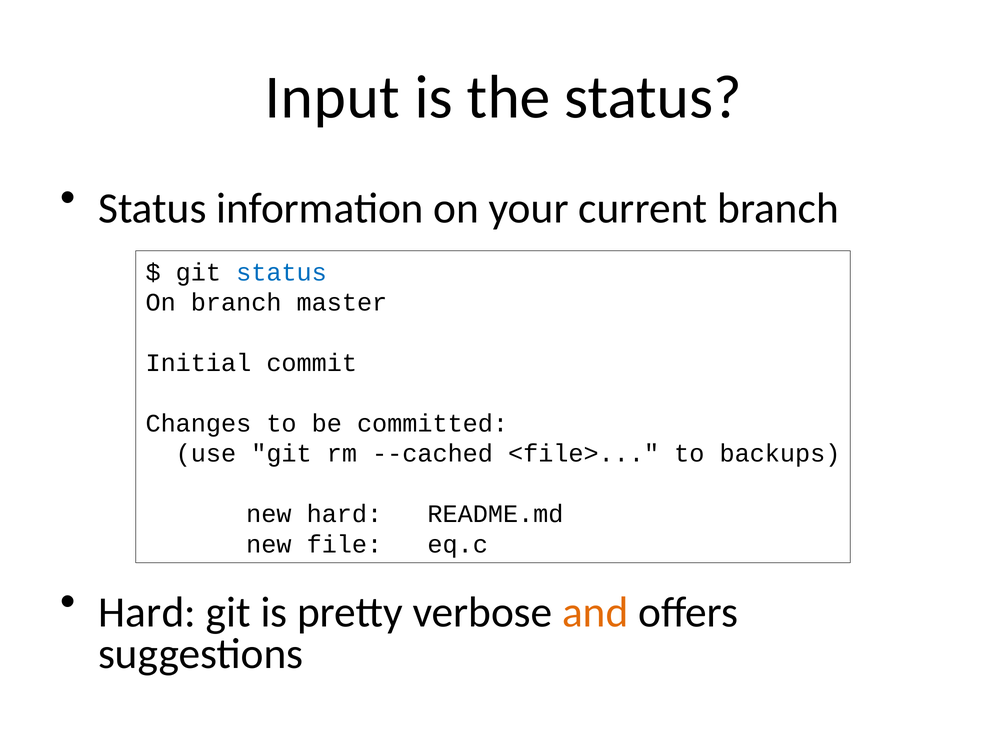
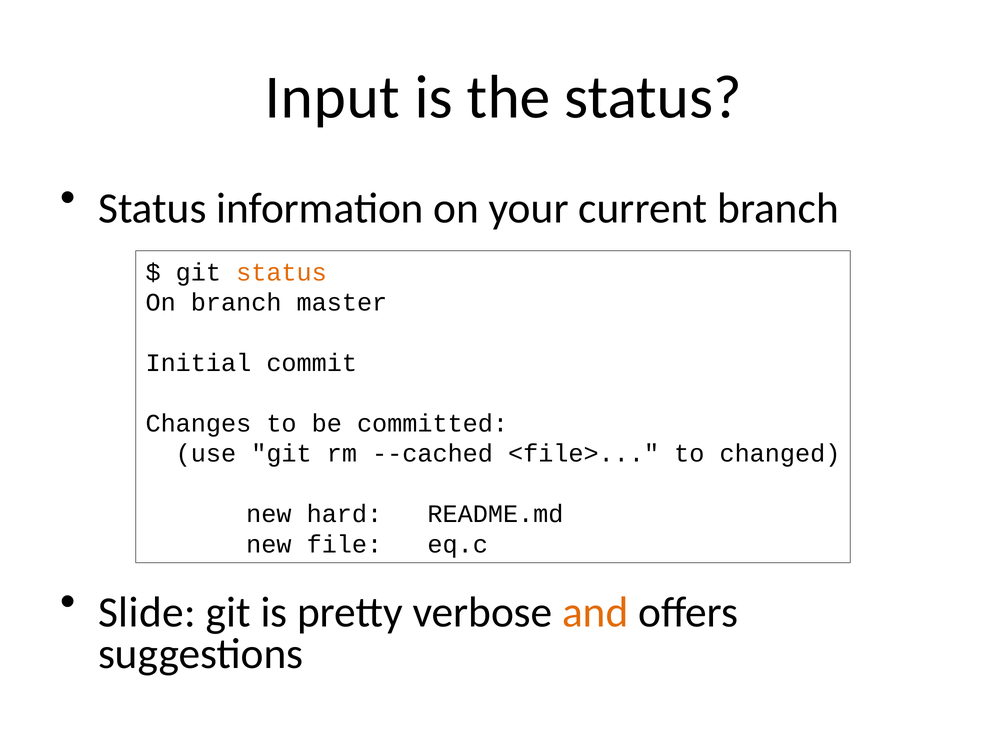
status colour: blue -> orange (281, 273)
backups: backups -> changed (780, 454)
Hard: Hard -> Slide (147, 612)
